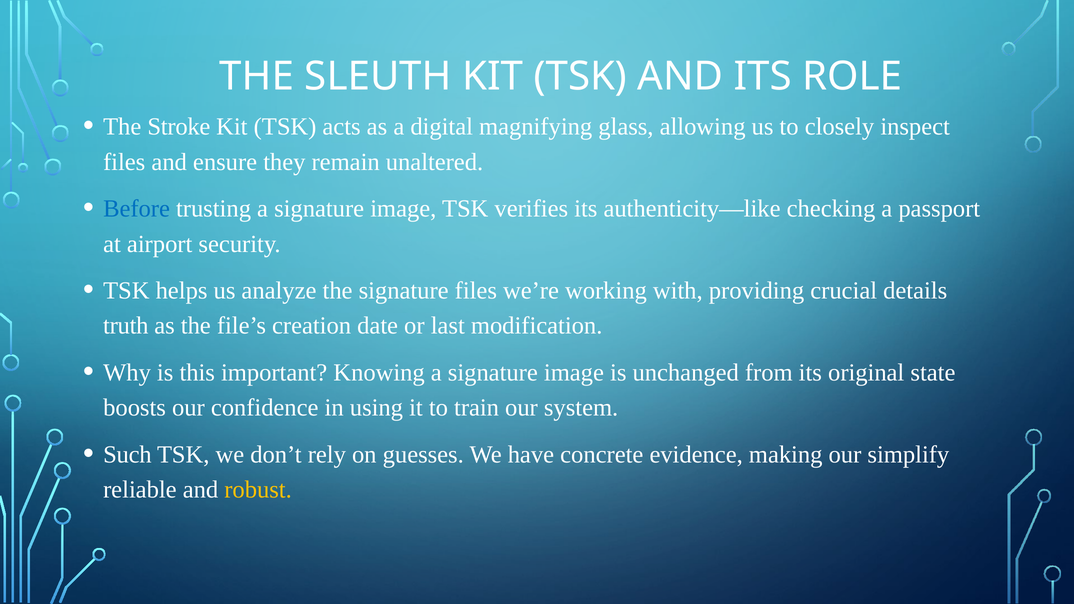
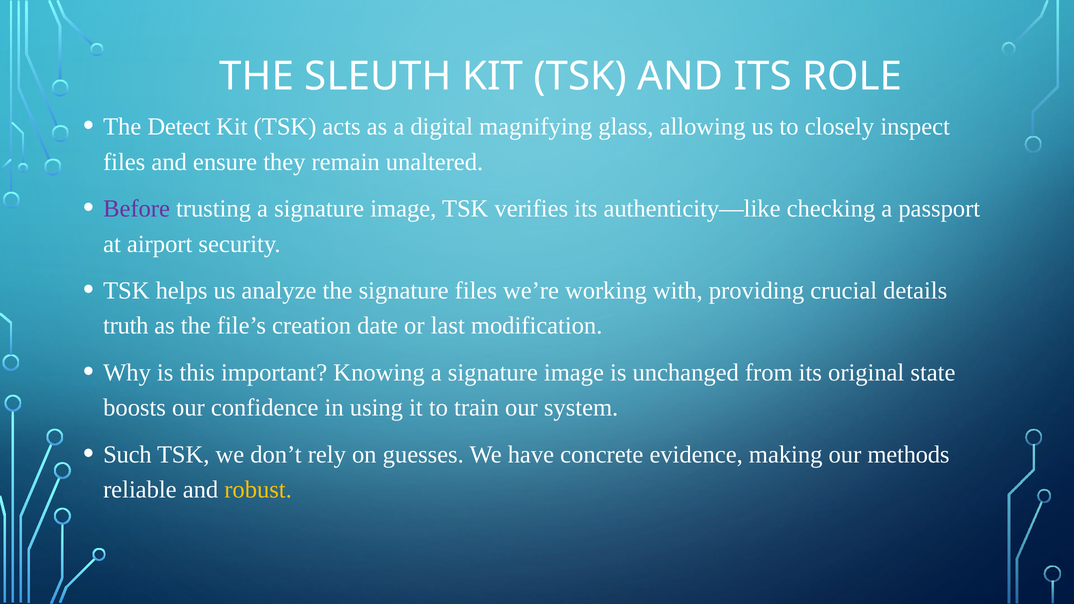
Stroke: Stroke -> Detect (179, 127)
Before colour: blue -> purple (137, 209)
simplify: simplify -> methods (908, 454)
